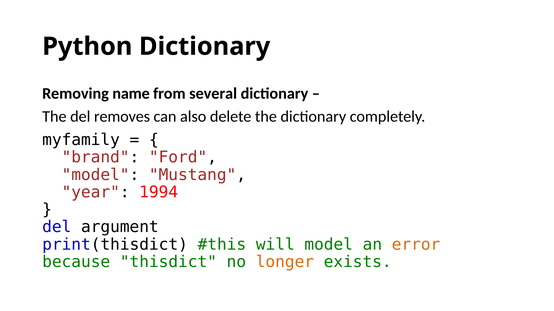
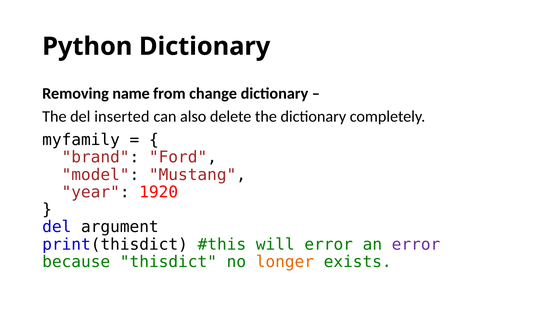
several: several -> change (213, 94)
removes: removes -> inserted (122, 117)
1994: 1994 -> 1920 (159, 192)
will model: model -> error (329, 245)
error colour: orange -> purple (416, 245)
